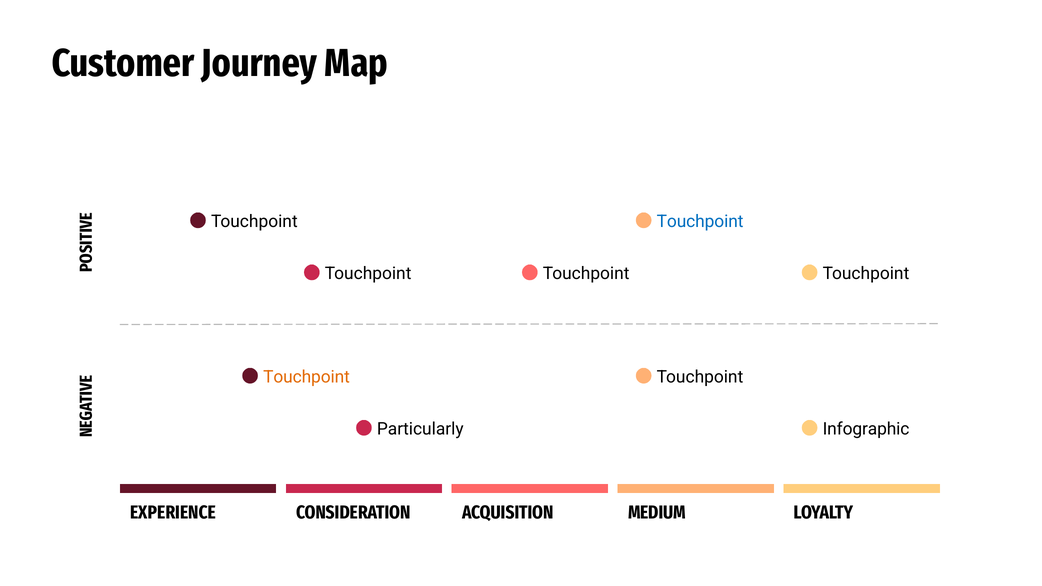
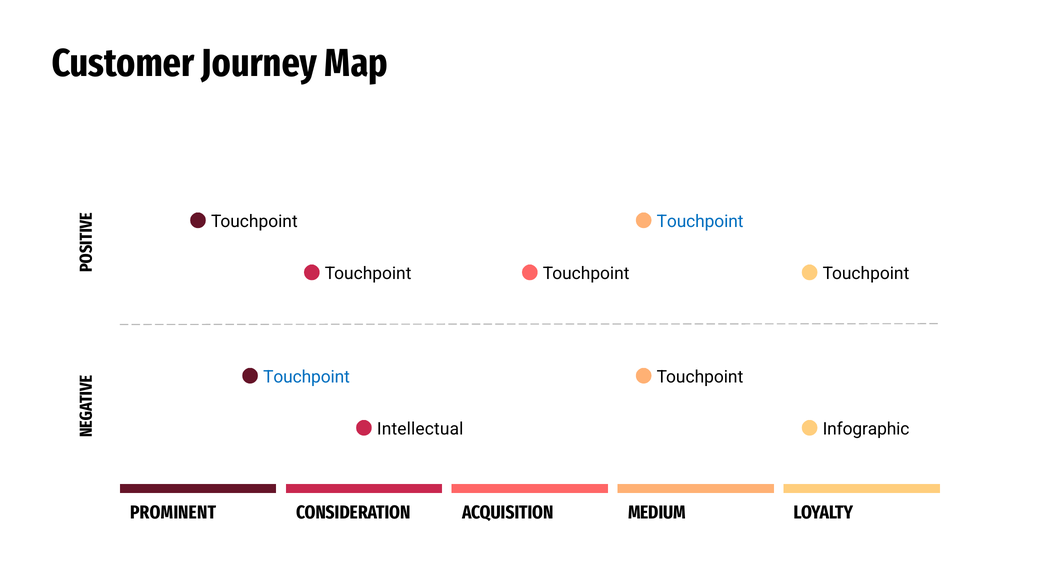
Touchpoint colour: orange -> blue (306, 377)
Particularly: Particularly -> Intellectual (420, 429)
EXPERIENCE: EXPERIENCE -> PROMINENT (173, 513)
